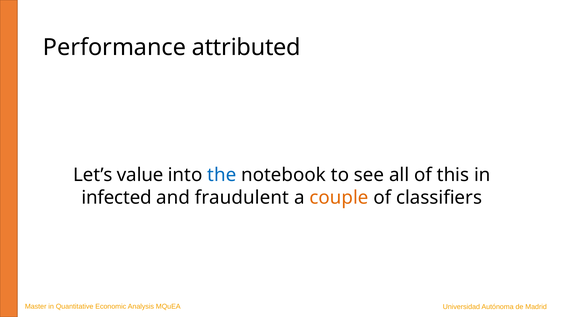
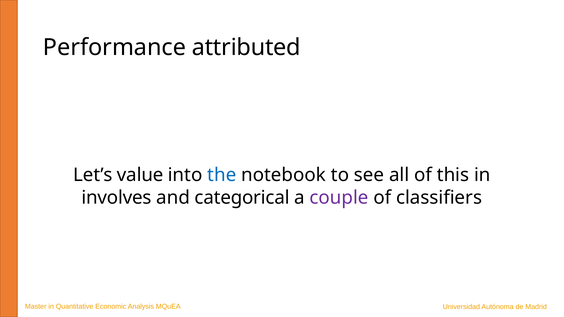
infected: infected -> involves (117, 198)
fraudulent: fraudulent -> categorical (242, 198)
couple colour: orange -> purple (339, 198)
